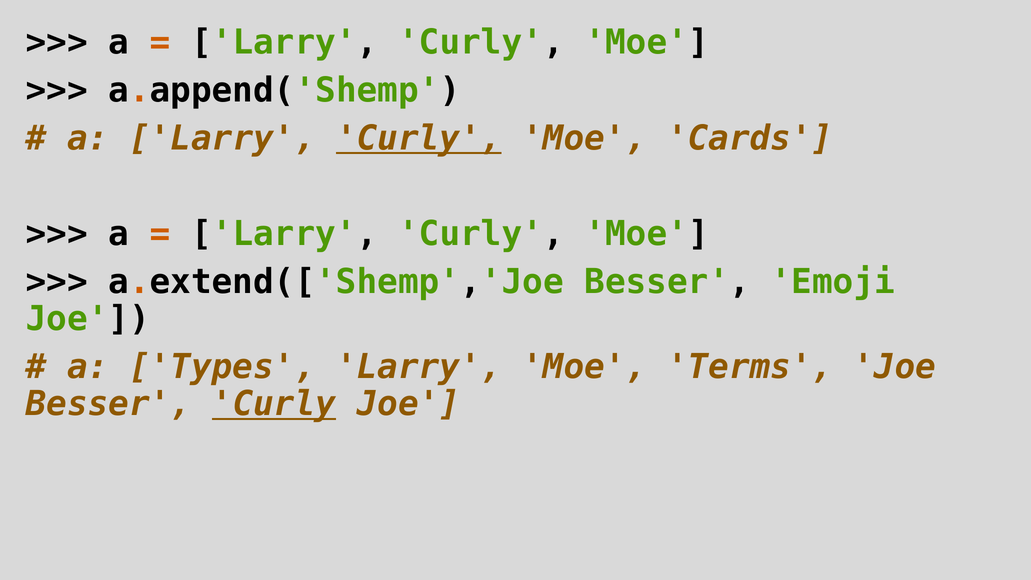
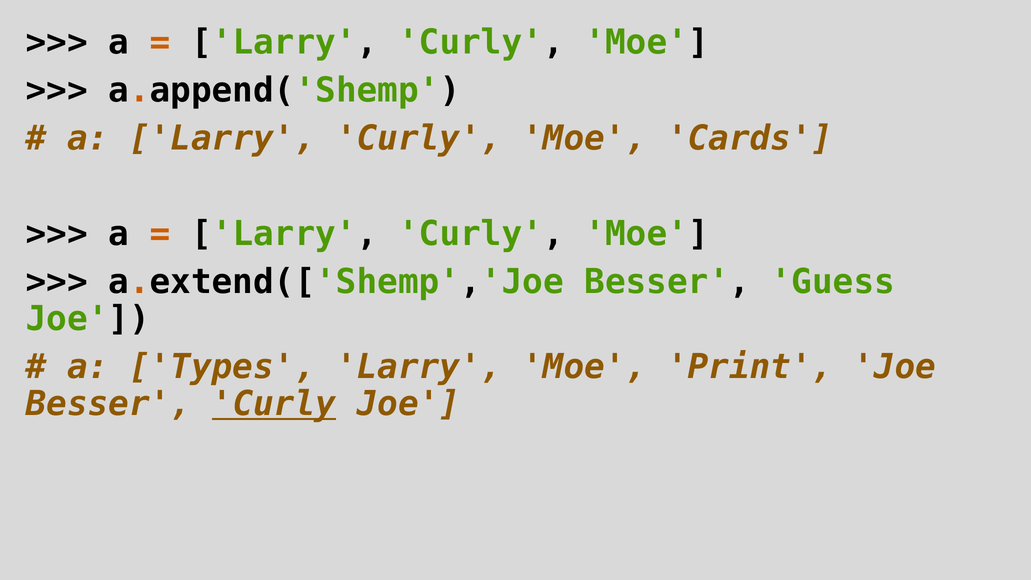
Curly underline: present -> none (419, 138)
Emoji: Emoji -> Guess (833, 282)
Terms: Terms -> Print (750, 367)
